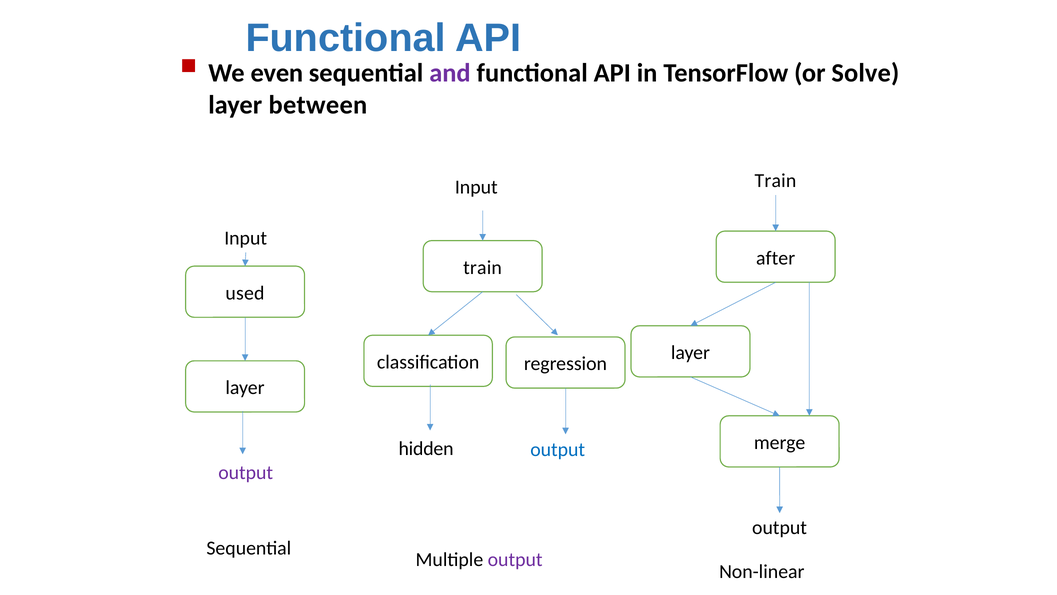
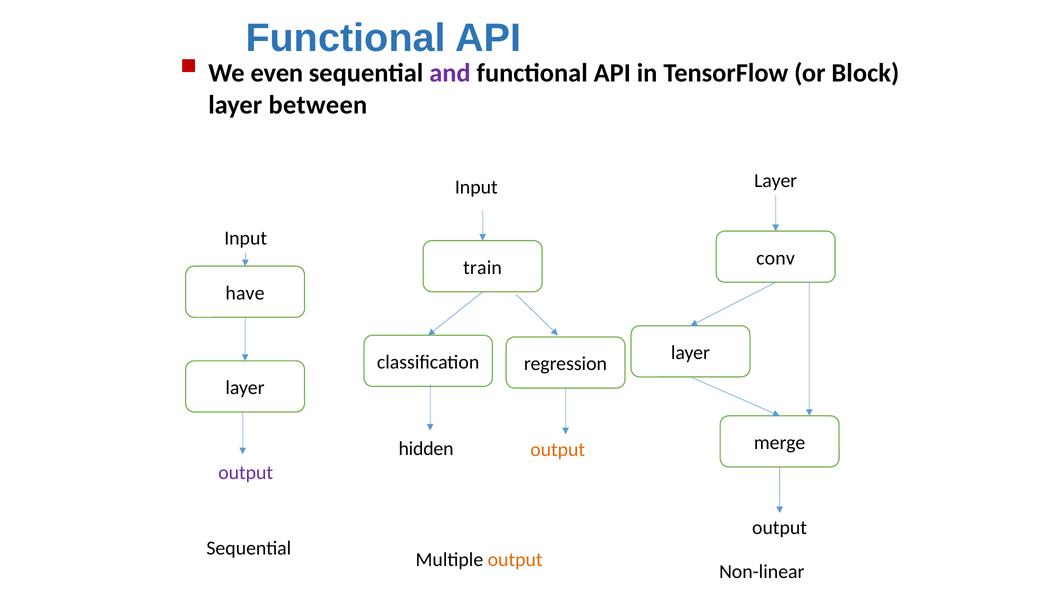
Solve: Solve -> Block (865, 73)
Train: Train -> Layer (776, 181)
after: after -> conv (776, 258)
used: used -> have (245, 293)
output colour: blue -> orange (558, 449)
output colour: purple -> orange (515, 559)
